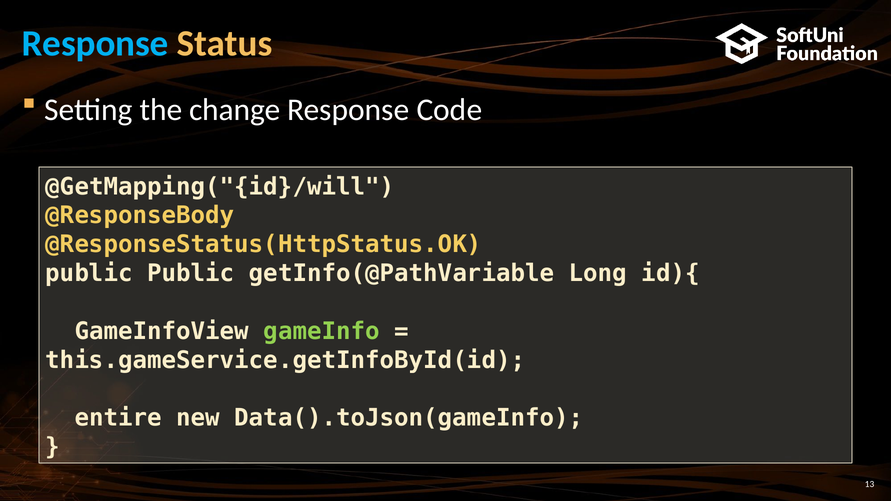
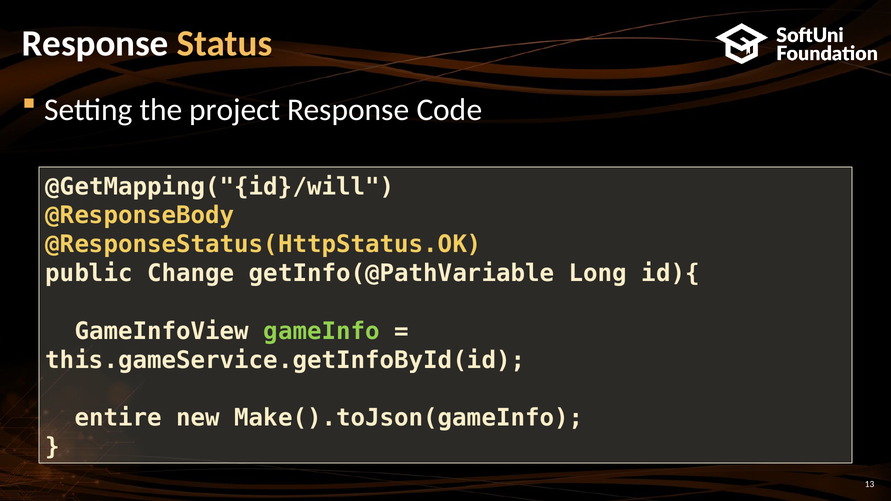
Response colour: light blue -> white (95, 43)
change: change -> project (235, 110)
public Public: Public -> Change (191, 274)
Data().toJson(gameInfo: Data().toJson(gameInfo -> Make().toJson(gameInfo (409, 418)
